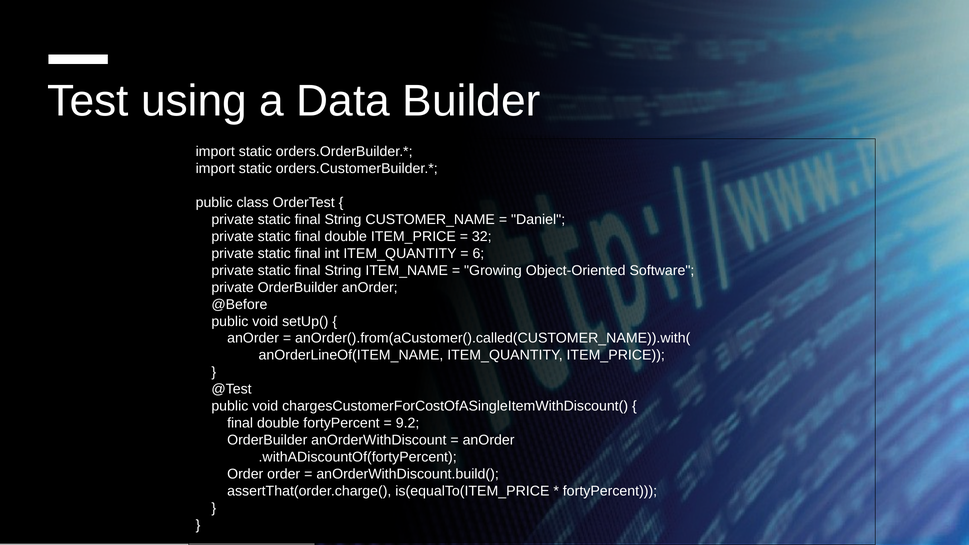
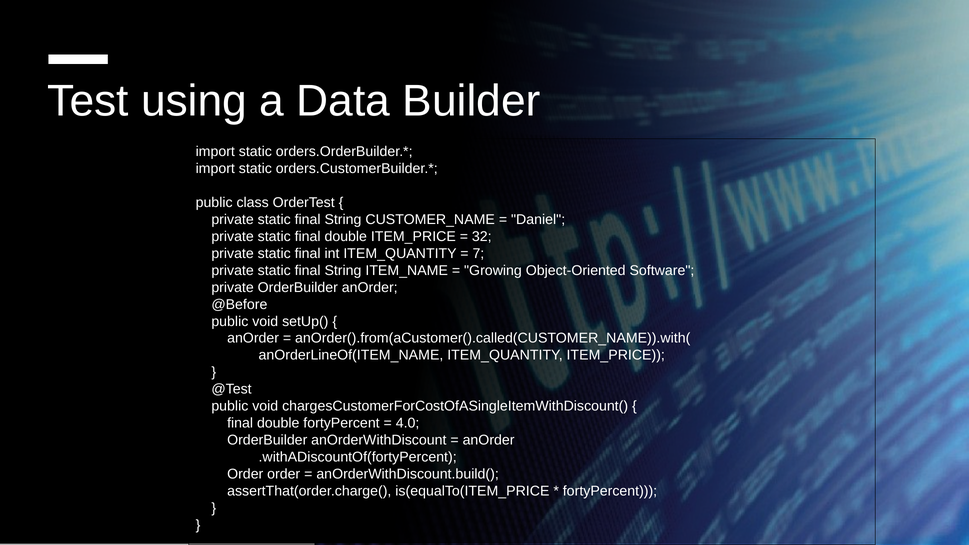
6: 6 -> 7 (478, 253)
9.2: 9.2 -> 4.0 (408, 423)
